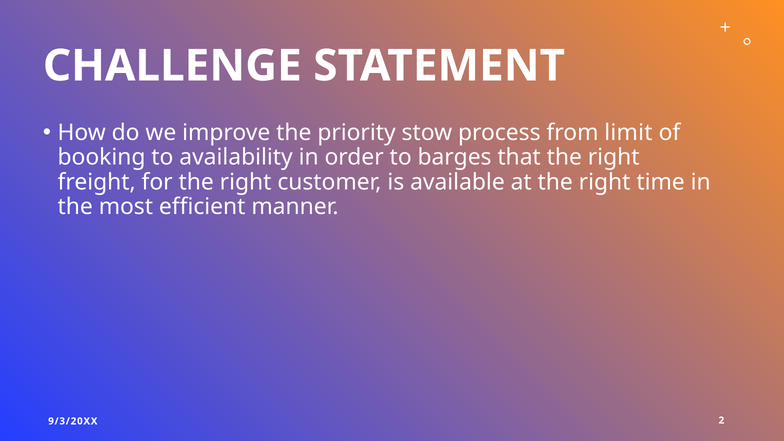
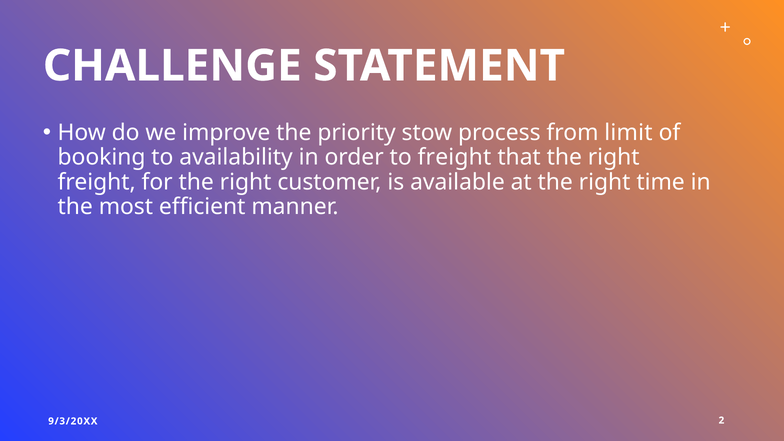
to barges: barges -> freight (454, 157)
